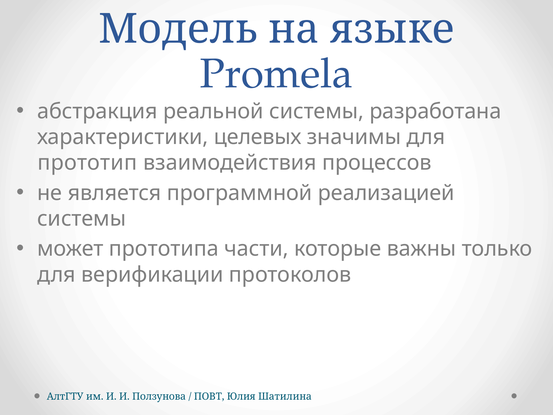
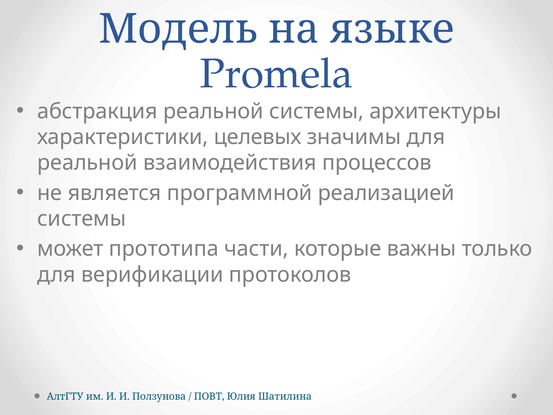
разработана: разработана -> архитектуры (435, 111)
прототип: прототип -> реальной (87, 163)
